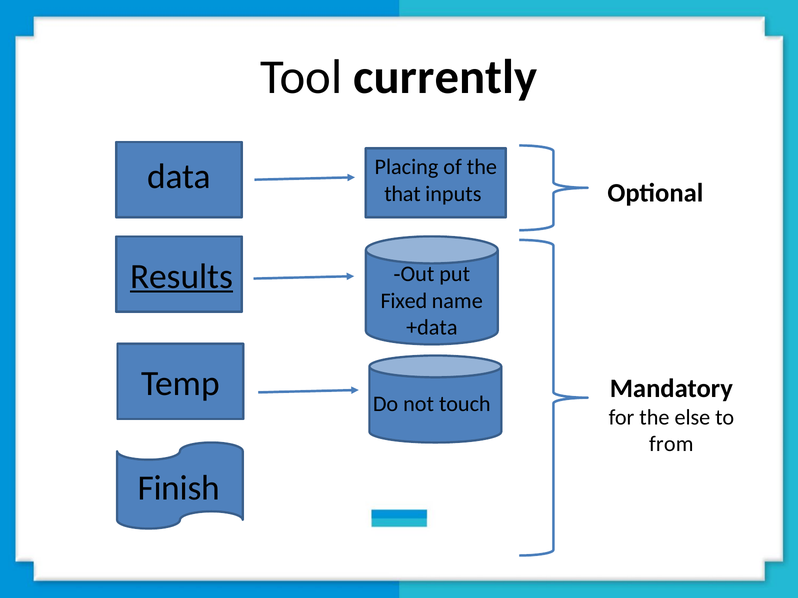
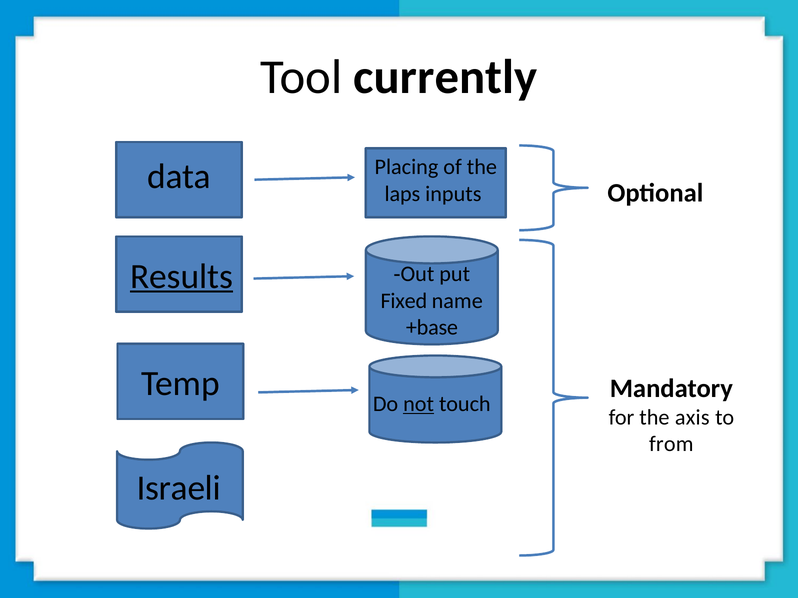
that: that -> laps (402, 194)
+data: +data -> +base (432, 328)
not underline: none -> present (419, 404)
else: else -> axis (692, 418)
Finish: Finish -> Israeli (179, 488)
